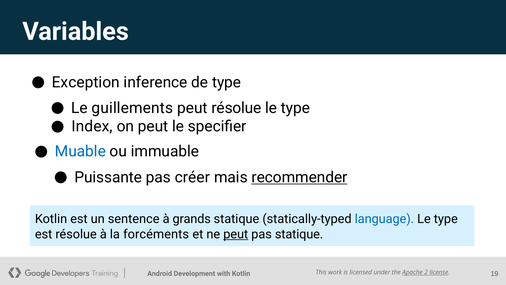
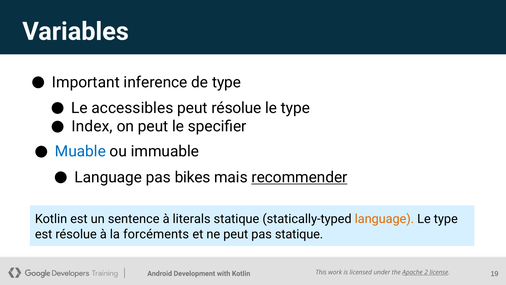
Exception: Exception -> Important (86, 82)
guillements: guillements -> accessibles (132, 108)
Puissante: Puissante -> Language (108, 177)
créer: créer -> bikes (193, 177)
grands: grands -> literals (192, 219)
language colour: blue -> orange (384, 219)
peut underline: present -> none (236, 234)
